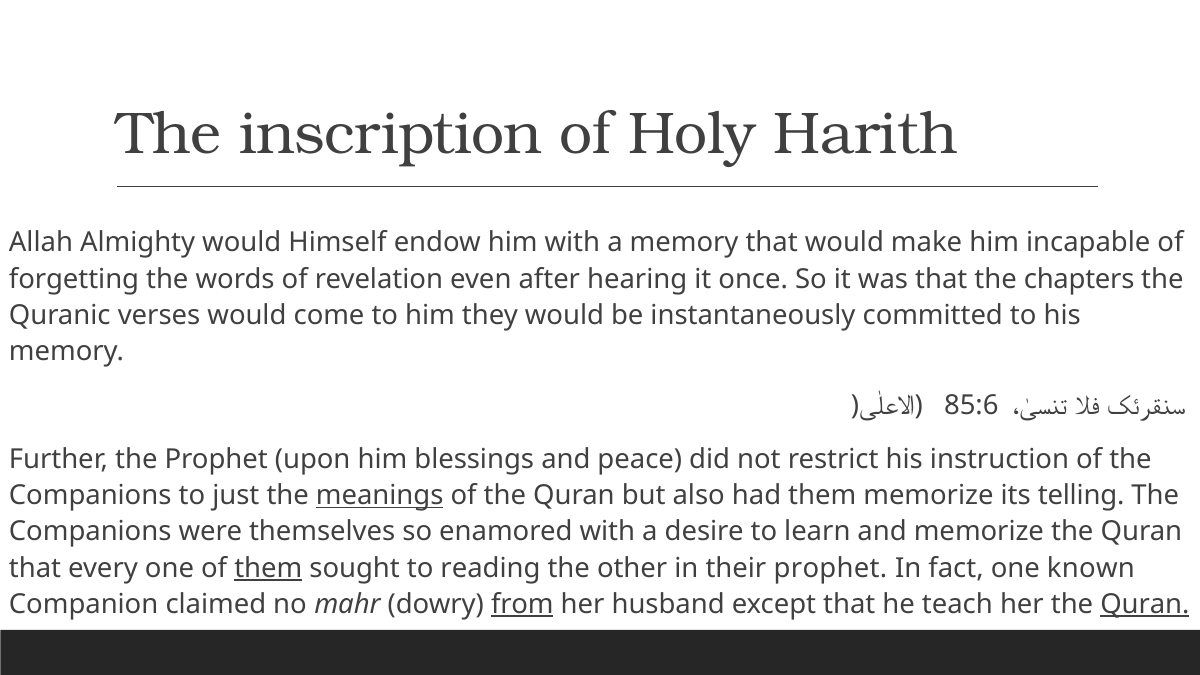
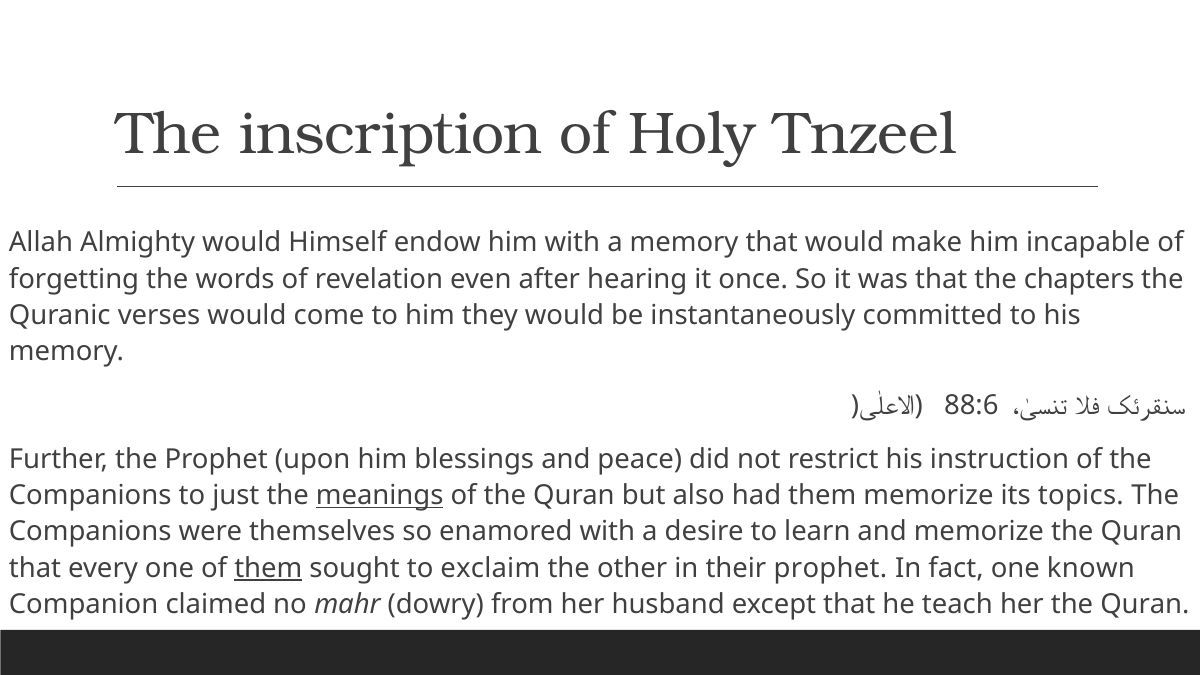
Harith: Harith -> Tnzeel (865, 134)
85:6: 85:6 -> 88:6 (971, 405)
telling: telling -> topics (1081, 496)
reading: reading -> exclaim (490, 568)
from underline: present -> none (522, 604)
Quran underline: present -> none (1145, 604)
